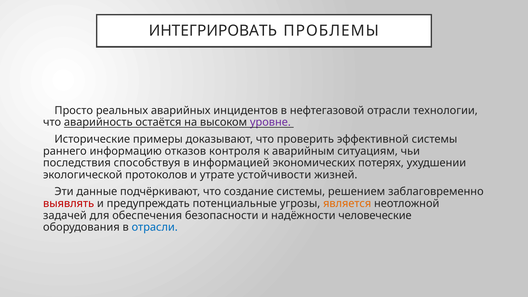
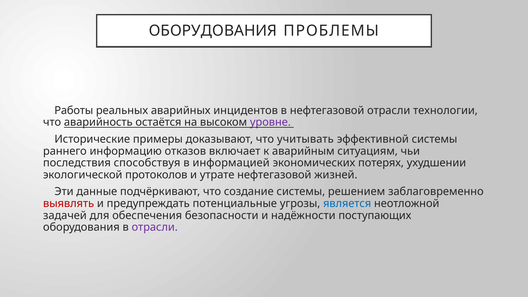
ИНТЕГРИРОВАТЬ: ИНТЕГРИРОВАТЬ -> ОБОРУДОВАНИЯ (213, 31)
Просто: Просто -> Работы (74, 110)
проверить: проверить -> учитывать (305, 139)
контроля: контроля -> включает (235, 151)
утрате устойчивости: устойчивости -> нефтегазовой (274, 175)
является colour: orange -> blue (347, 204)
человеческие: человеческие -> поступающих (375, 215)
отрасли colour: blue -> purple (155, 227)
